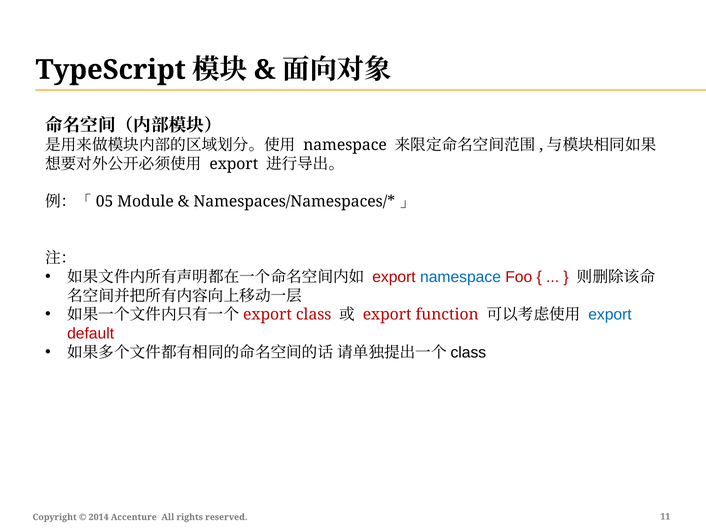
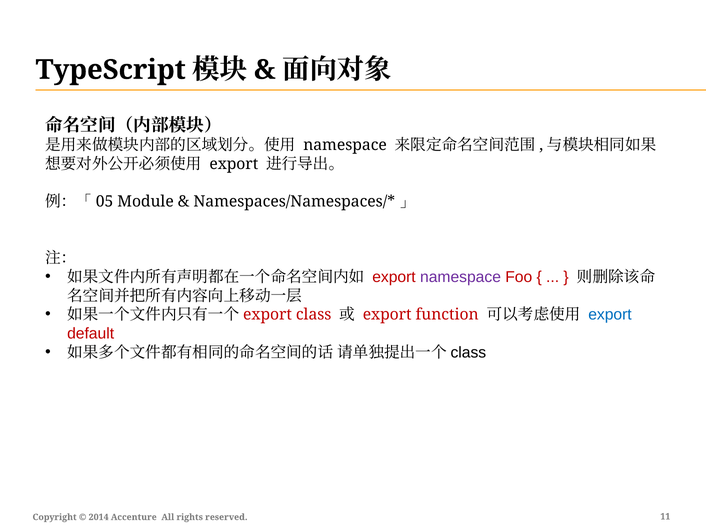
namespace colour: blue -> purple (461, 277)
